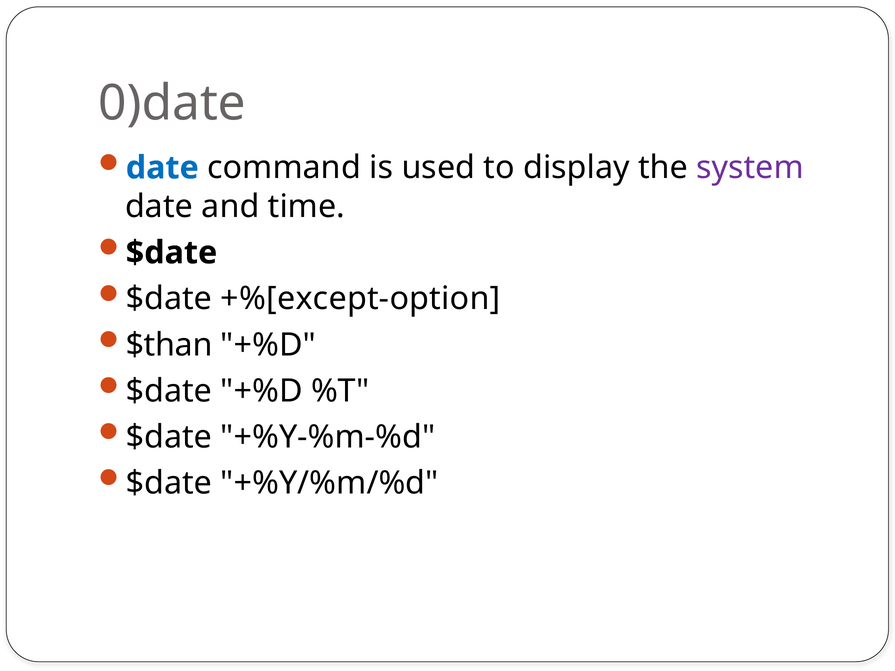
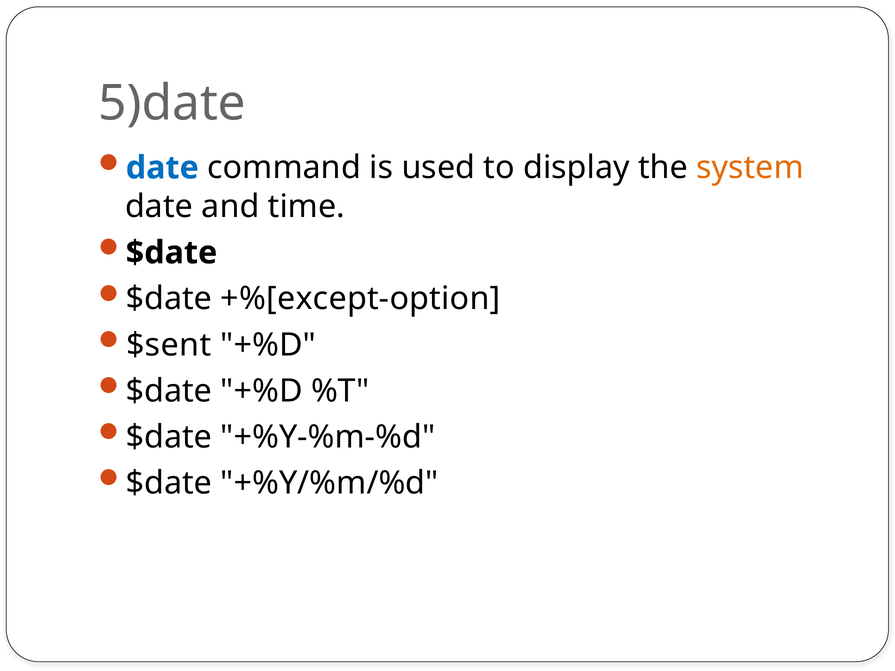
0)date: 0)date -> 5)date (172, 103)
system colour: purple -> orange (750, 168)
$than: $than -> $sent (169, 345)
